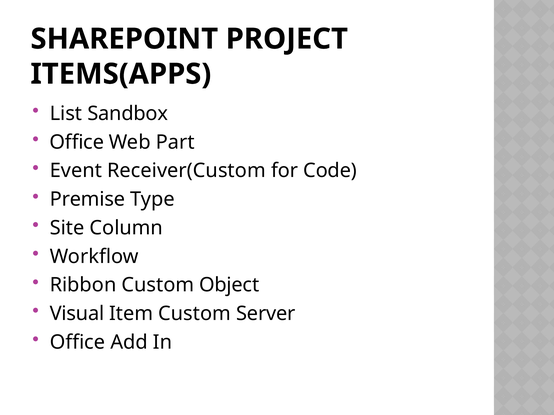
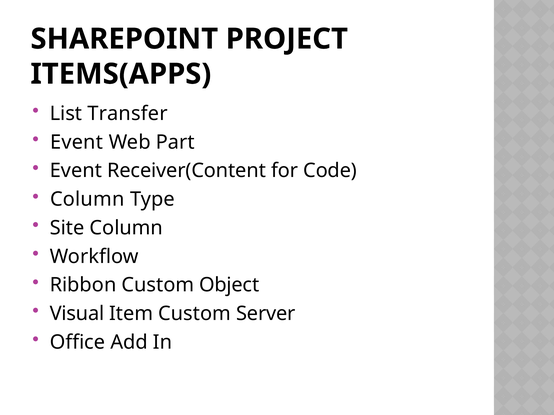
Sandbox: Sandbox -> Transfer (128, 114)
Office: Office -> Event (77, 142)
Receiver(Custom: Receiver(Custom -> Receiver(Content (187, 171)
Premise: Premise -> Column (87, 199)
